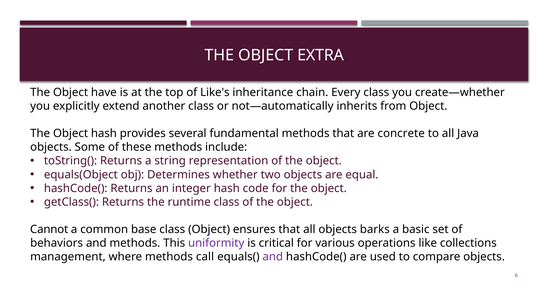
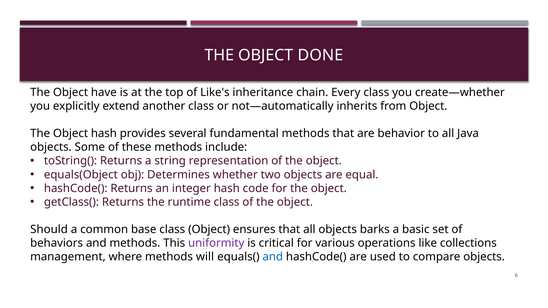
EXTRA: EXTRA -> DONE (320, 55)
concrete: concrete -> behavior (401, 134)
Cannot: Cannot -> Should (49, 230)
call: call -> will (205, 257)
and colour: purple -> blue (273, 257)
